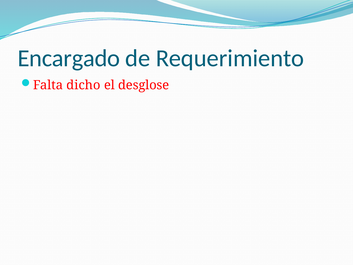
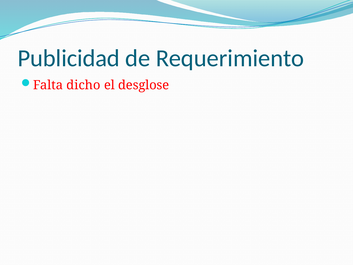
Encargado: Encargado -> Publicidad (69, 58)
